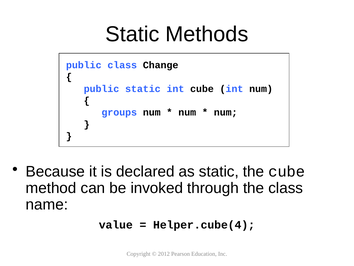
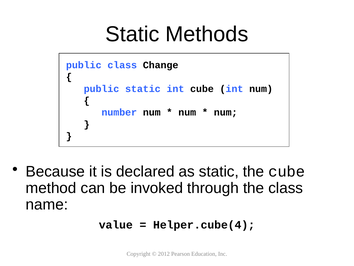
groups: groups -> number (119, 112)
